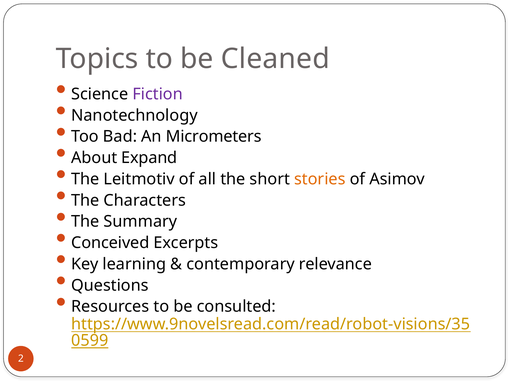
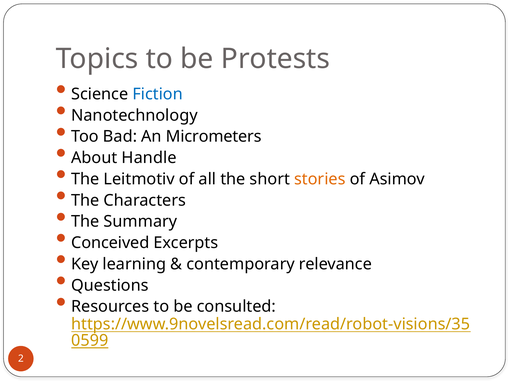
Cleaned: Cleaned -> Protests (275, 59)
Fiction colour: purple -> blue (158, 94)
Expand: Expand -> Handle (149, 158)
